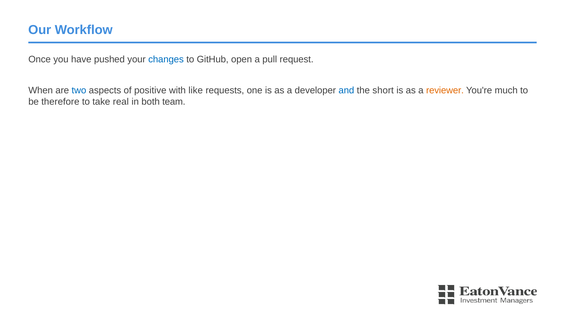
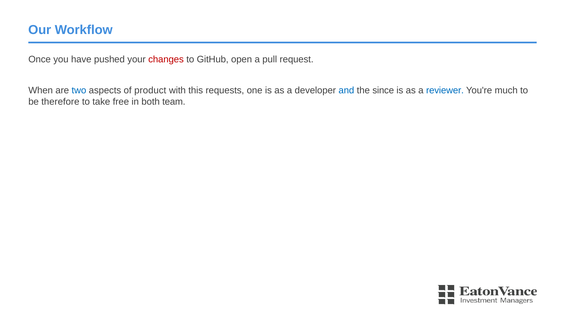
changes colour: blue -> red (166, 59)
positive: positive -> product (150, 90)
like: like -> this (196, 90)
short: short -> since (383, 90)
reviewer colour: orange -> blue (445, 90)
real: real -> free (121, 102)
